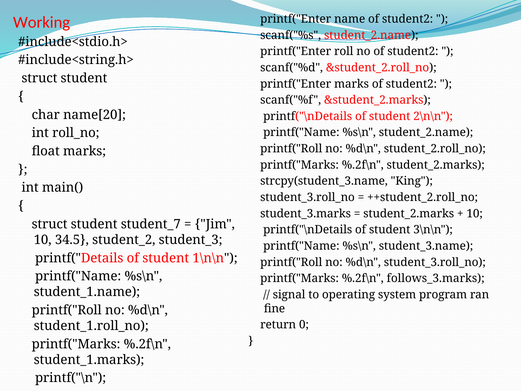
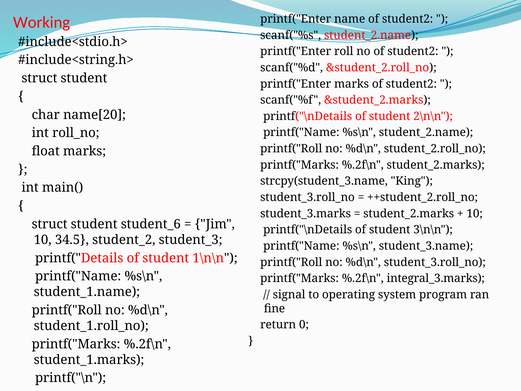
student_7: student_7 -> student_6 (151, 224)
follows_3.marks: follows_3.marks -> integral_3.marks (436, 278)
